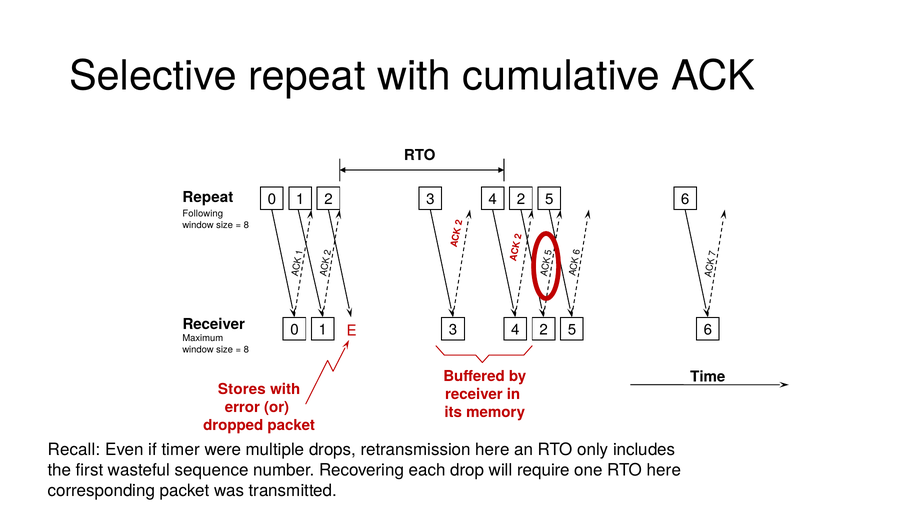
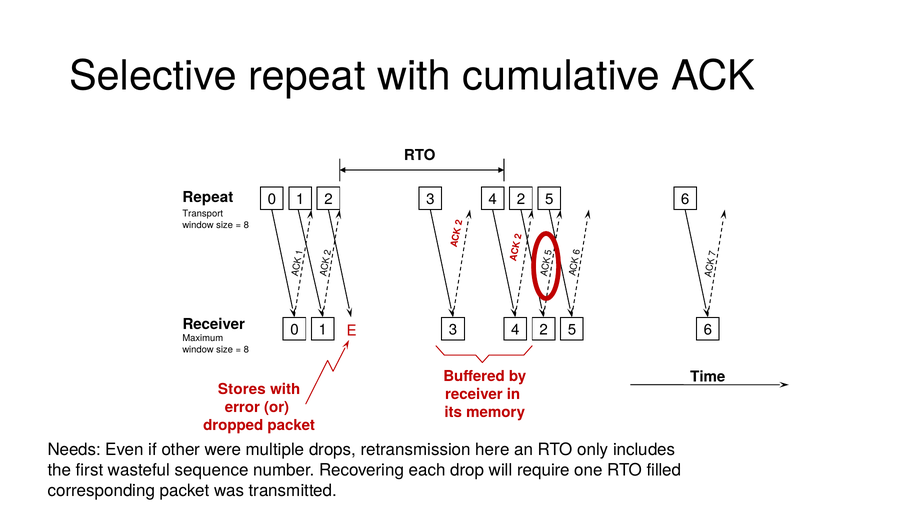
Following: Following -> Transport (203, 213)
Recall: Recall -> Needs (74, 449)
timer: timer -> other (181, 449)
RTO here: here -> filled (664, 470)
